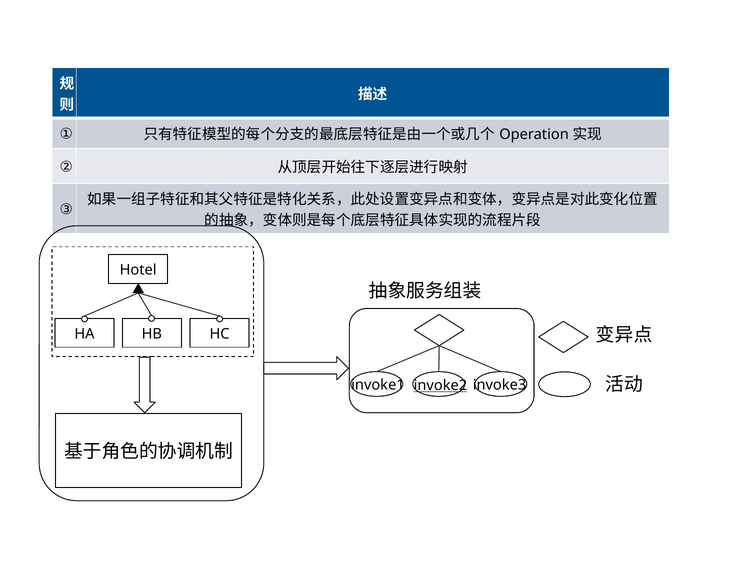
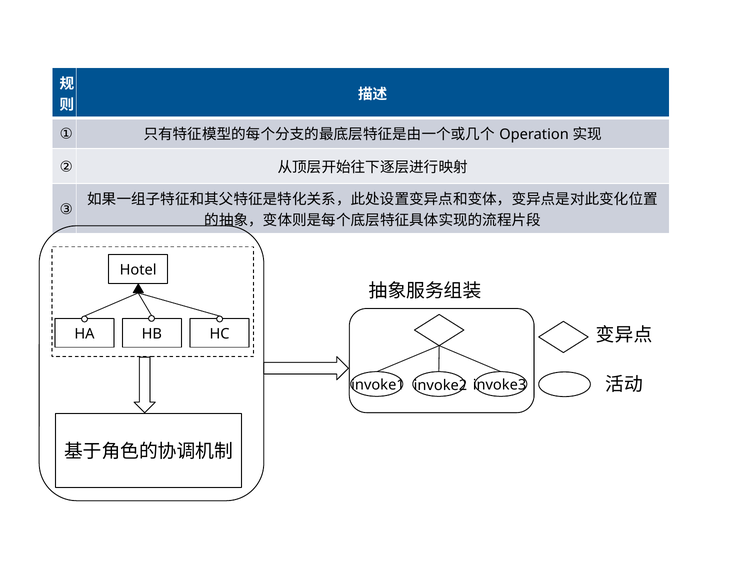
invoke2 underline: present -> none (440, 386)
